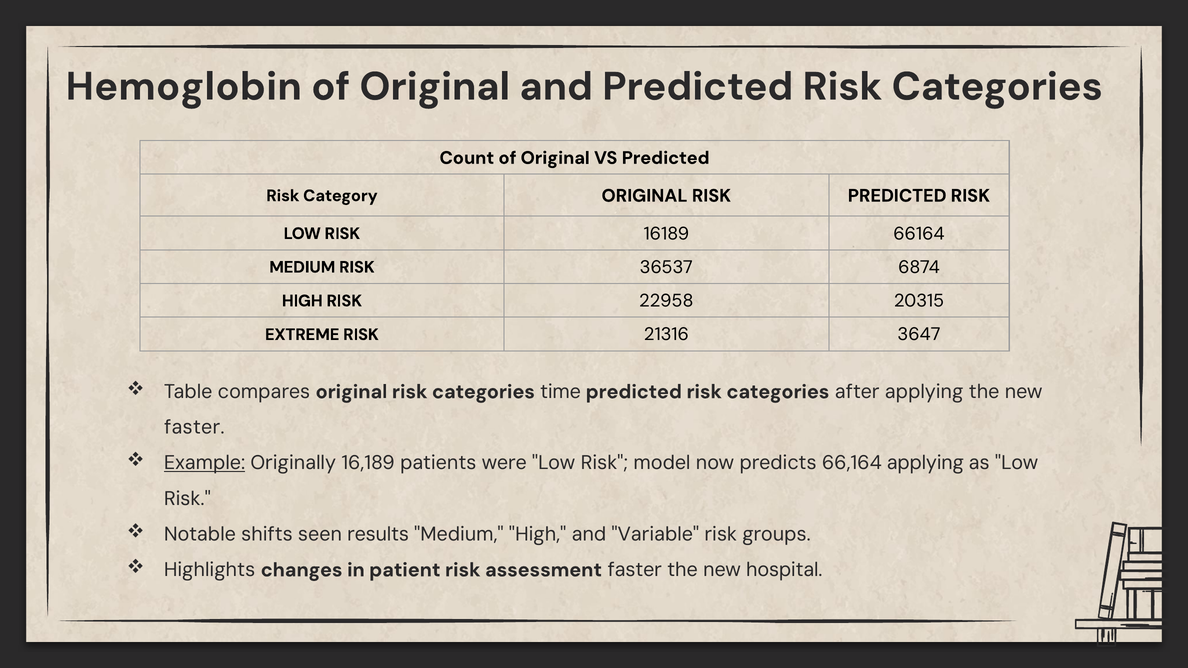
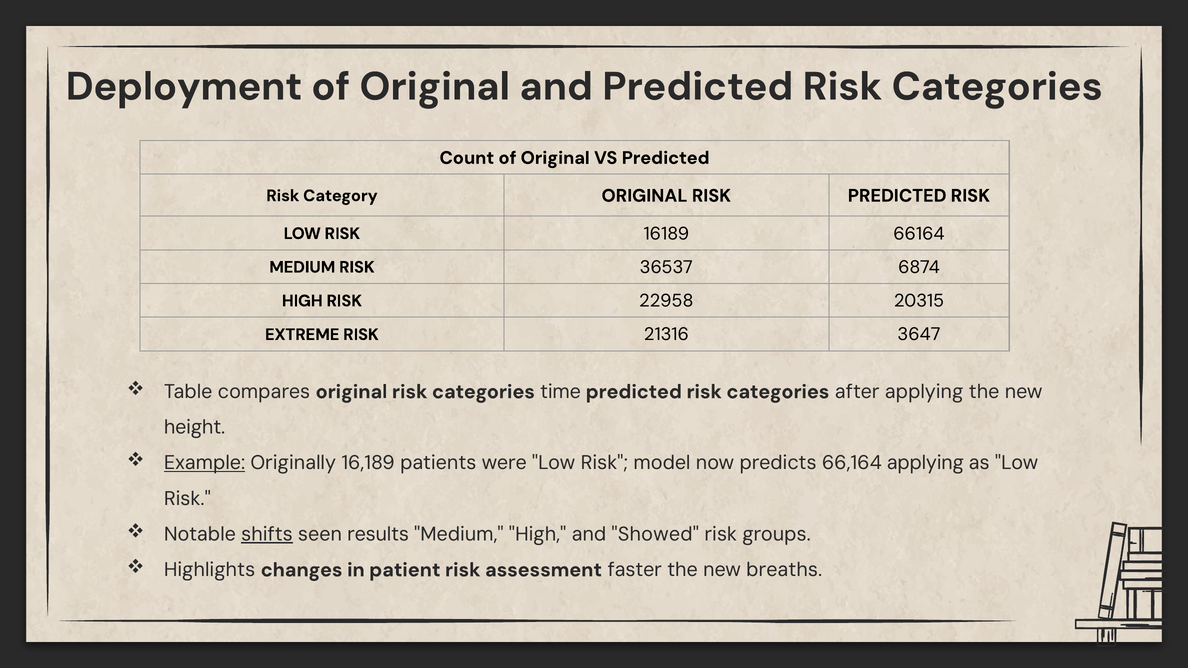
Hemoglobin: Hemoglobin -> Deployment (184, 87)
faster: faster -> height (195, 428)
shifts underline: none -> present (267, 534)
Variable: Variable -> Showed (655, 534)
hospital: hospital -> breaths (784, 570)
